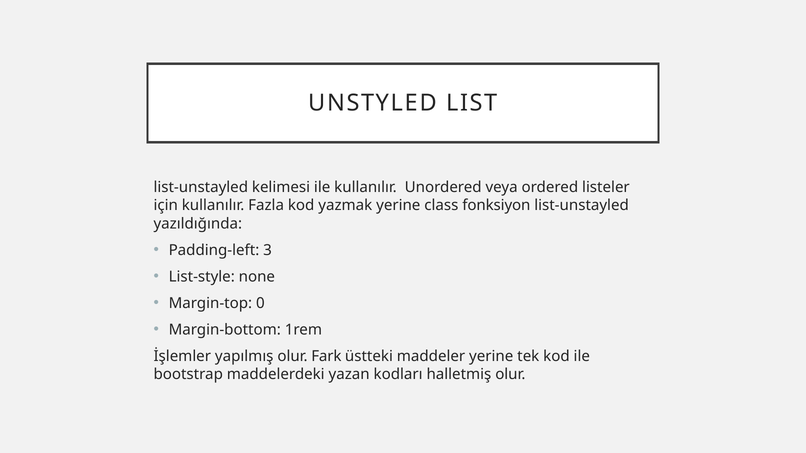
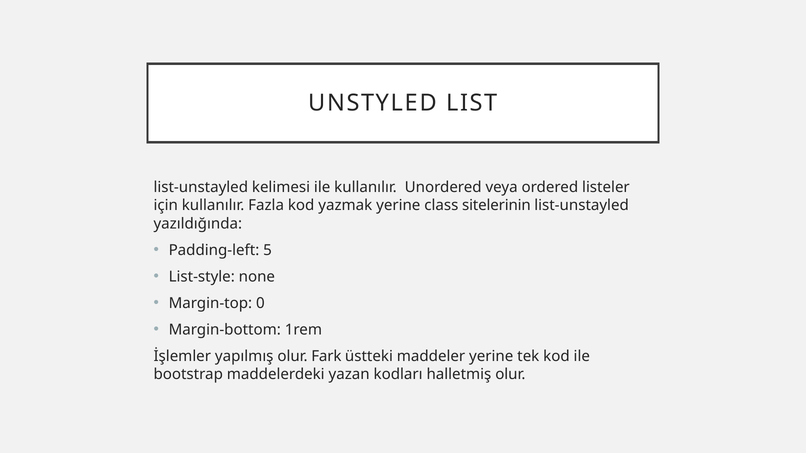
fonksiyon: fonksiyon -> sitelerinin (496, 206)
3: 3 -> 5 (268, 250)
